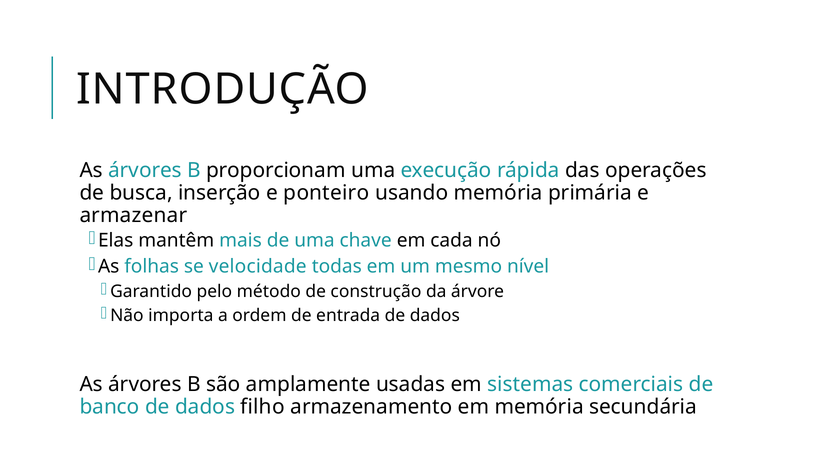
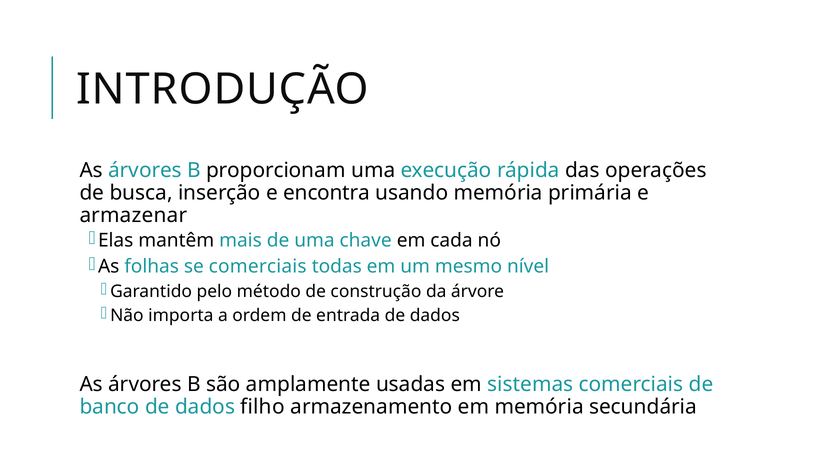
ponteiro: ponteiro -> encontra (327, 193)
se velocidade: velocidade -> comerciais (258, 267)
